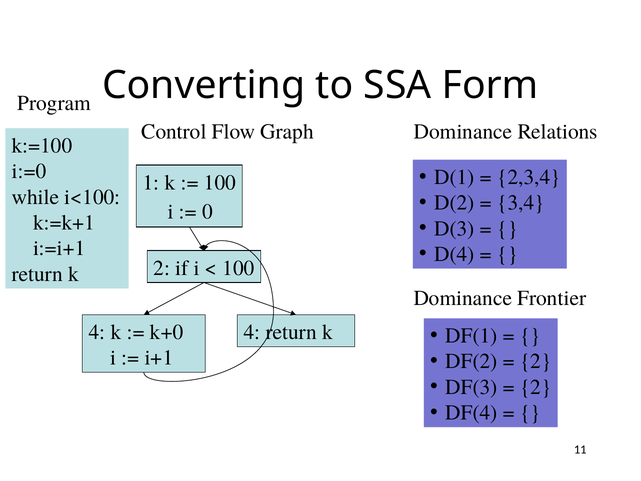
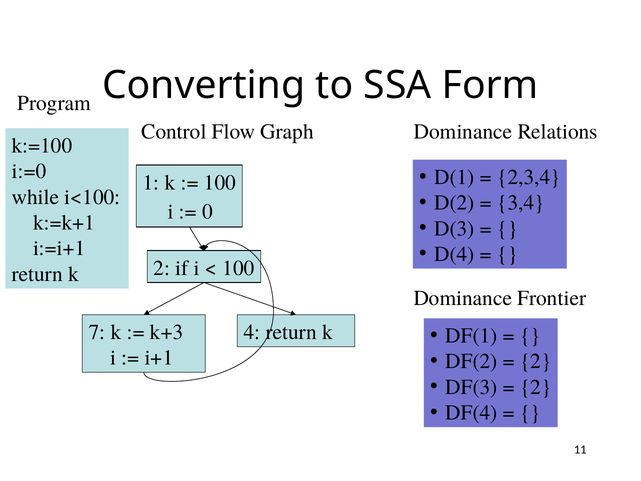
4: 4 -> 7 (97, 332)
k+0: k+0 -> k+3 (167, 332)
